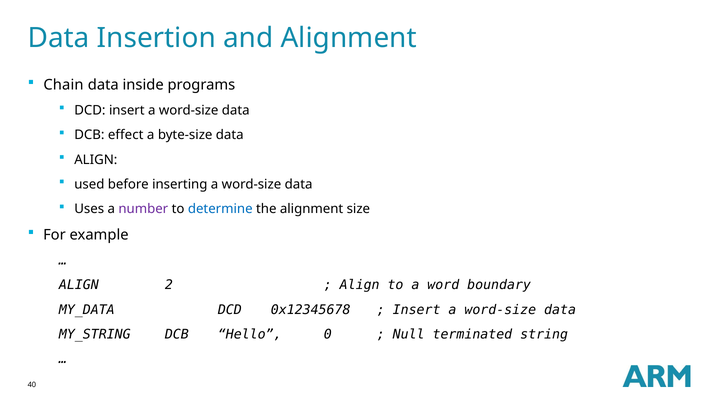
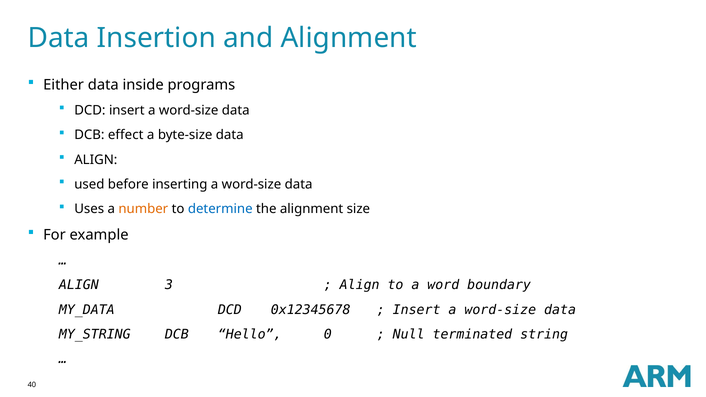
Chain: Chain -> Either (64, 85)
number colour: purple -> orange (143, 209)
2: 2 -> 3 (169, 285)
